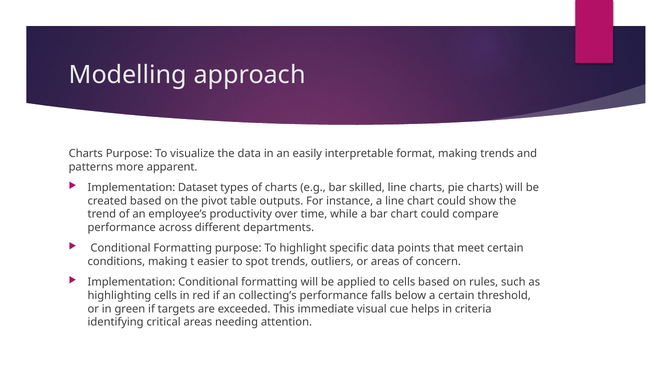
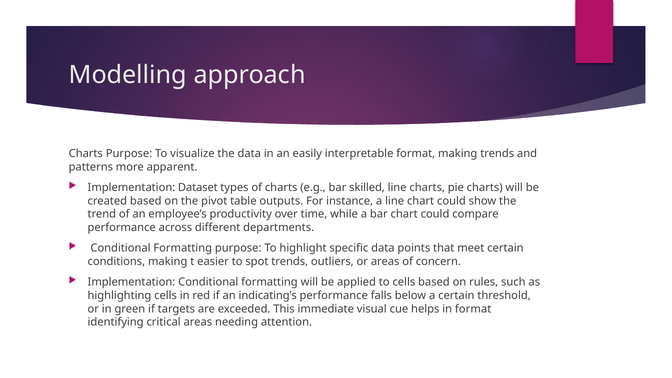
collecting’s: collecting’s -> indicating’s (268, 295)
in criteria: criteria -> format (473, 309)
